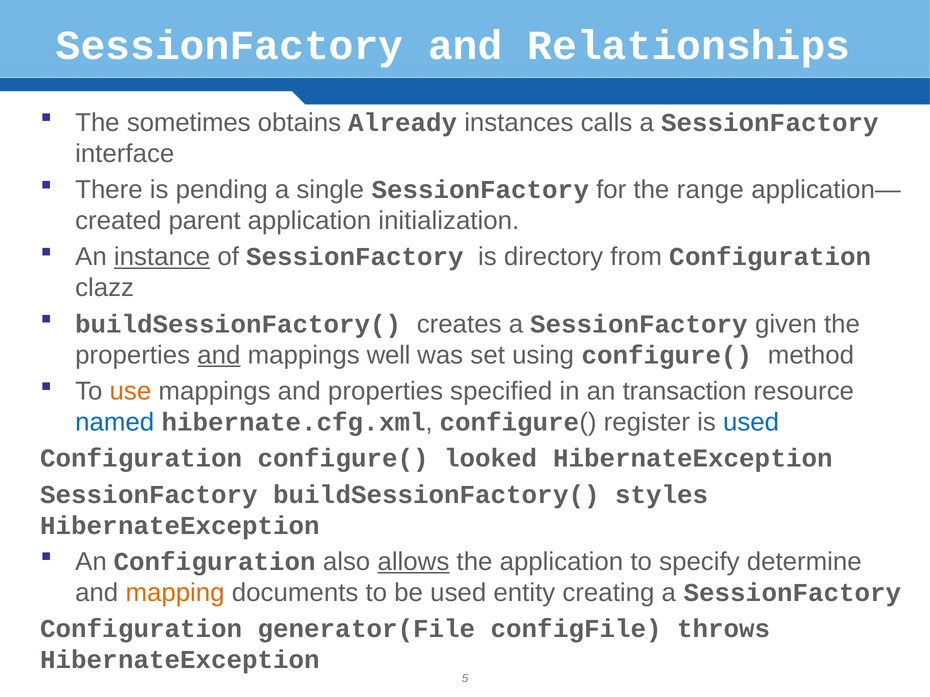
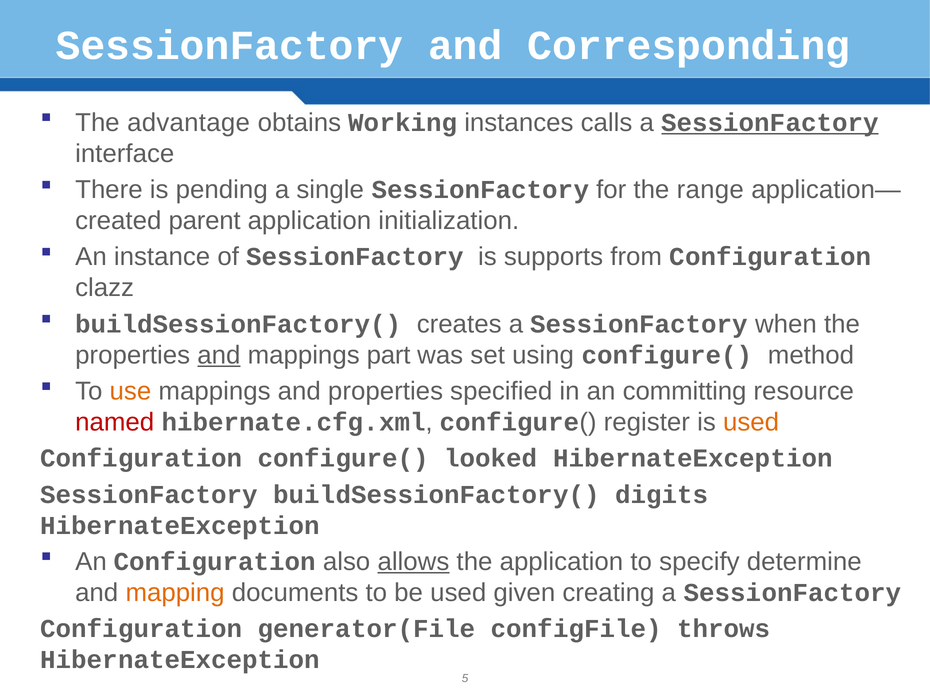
Relationships: Relationships -> Corresponding (689, 45)
sometimes: sometimes -> advantage (189, 123)
Already: Already -> Working (403, 123)
SessionFactory underline: none -> present (770, 123)
instance underline: present -> none (162, 257)
directory: directory -> supports (554, 257)
given: given -> when (786, 324)
well: well -> part (389, 355)
transaction: transaction -> committing (685, 391)
named colour: blue -> red (115, 422)
used colour: blue -> orange (751, 422)
styles: styles -> digits (662, 495)
entity: entity -> given (524, 593)
